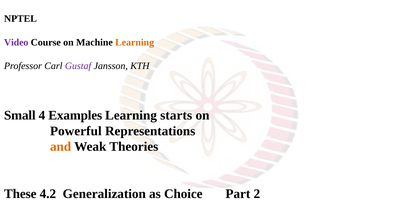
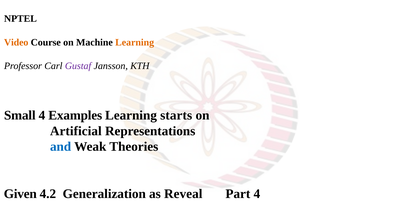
Video colour: purple -> orange (16, 42)
Powerful: Powerful -> Artificial (76, 131)
and colour: orange -> blue (61, 147)
These: These -> Given (20, 194)
Choice: Choice -> Reveal (183, 194)
Part 2: 2 -> 4 (257, 194)
